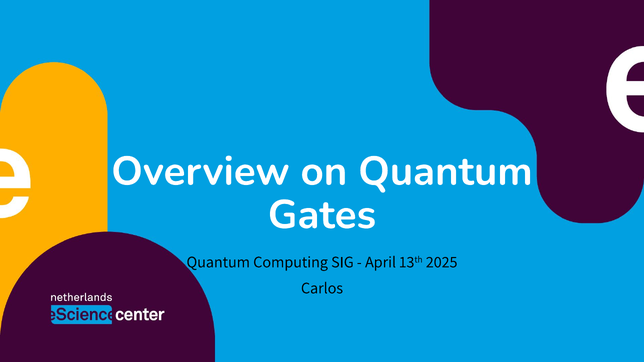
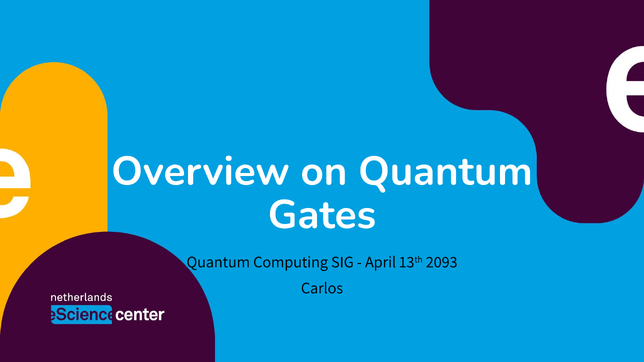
2025: 2025 -> 2093 (442, 262)
